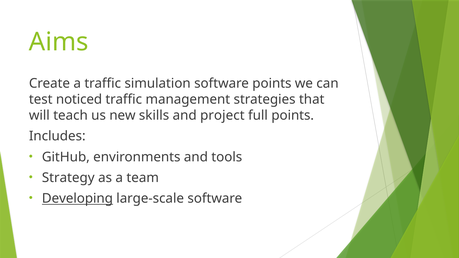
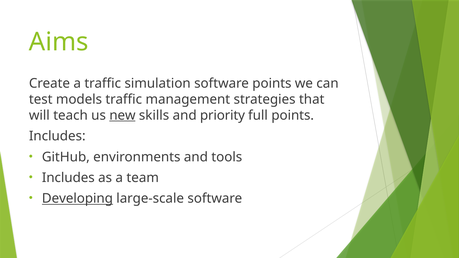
noticed: noticed -> models (79, 99)
new underline: none -> present (122, 115)
project: project -> priority (222, 115)
Strategy: Strategy -> Includes (68, 178)
